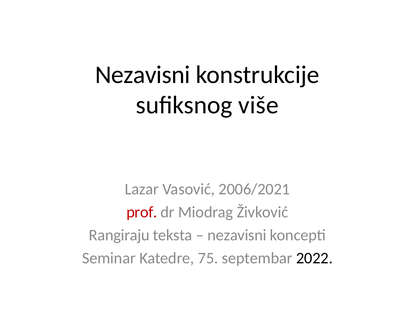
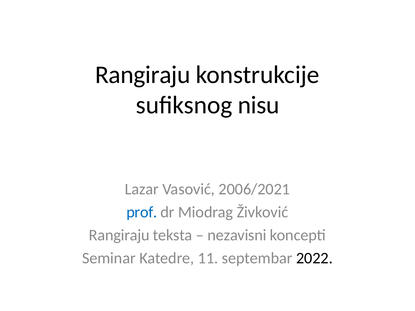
Nezavisni: Nezavisni -> Rangiraju (143, 75)
više: više -> nisu (259, 105)
prof colour: red -> blue (142, 212)
75: 75 -> 11 (208, 258)
